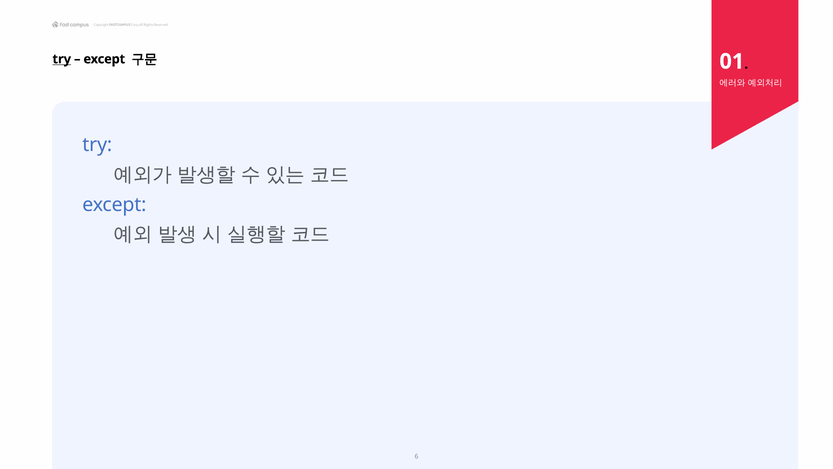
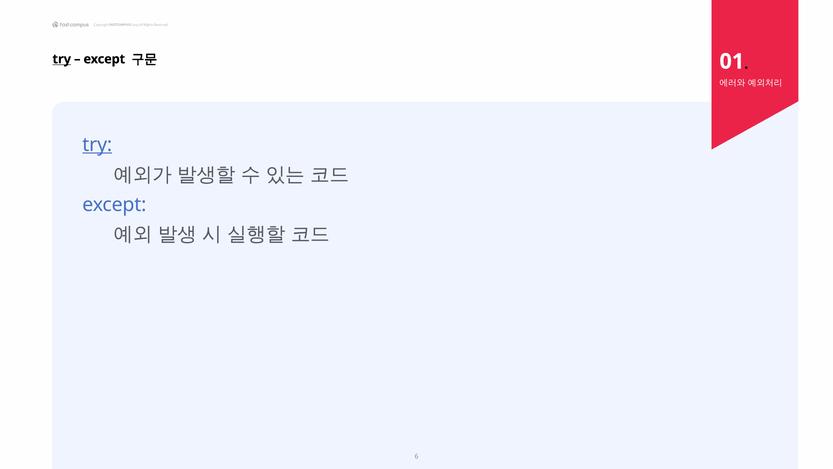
try underline: none -> present (97, 144)
